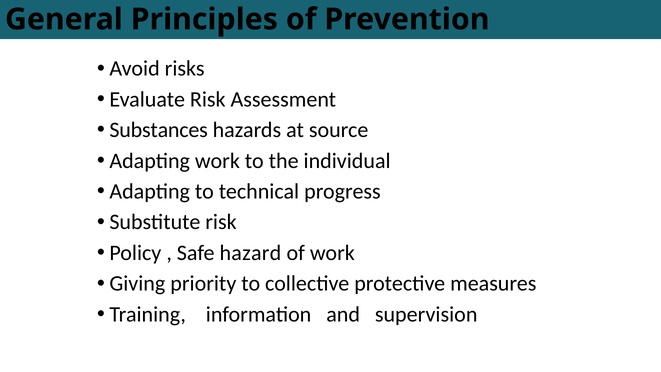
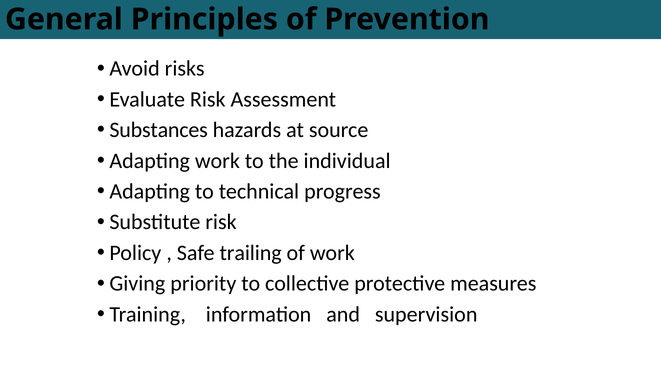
hazard: hazard -> trailing (251, 253)
